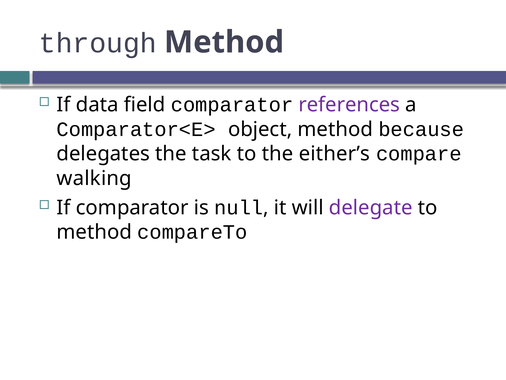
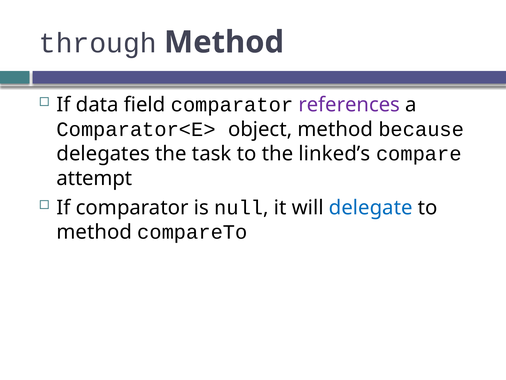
either’s: either’s -> linked’s (334, 154)
walking: walking -> attempt (94, 178)
delegate colour: purple -> blue (371, 207)
